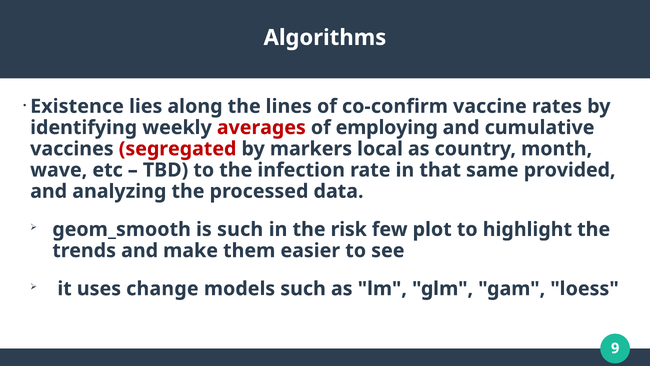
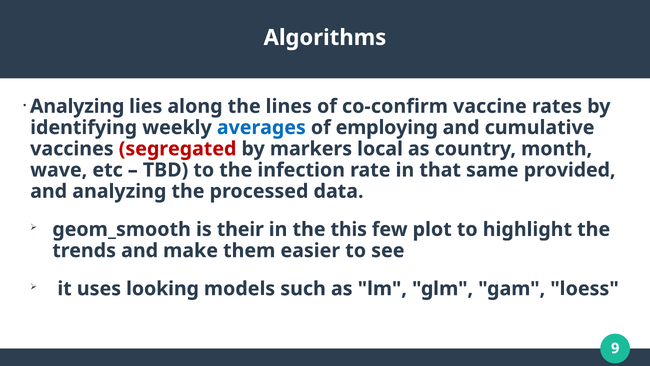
Existence: Existence -> Analyzing (77, 106)
averages colour: red -> blue (261, 127)
is such: such -> their (240, 229)
risk: risk -> this (349, 229)
change: change -> looking (163, 288)
